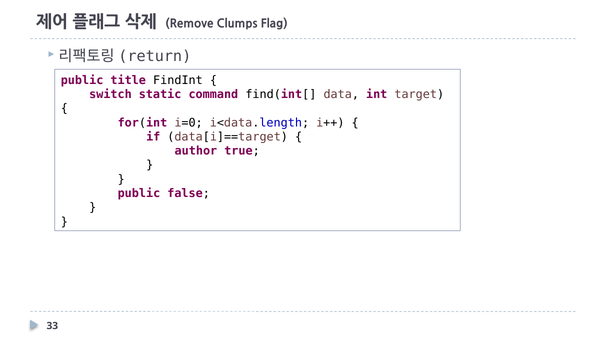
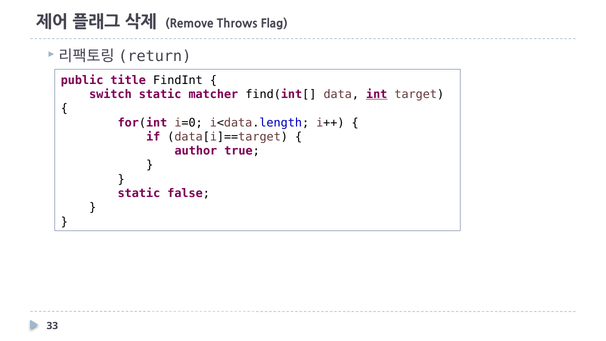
Clumps: Clumps -> Throws (237, 24)
command: command -> matcher (213, 94)
int underline: none -> present (377, 94)
public: public -> static (139, 193)
